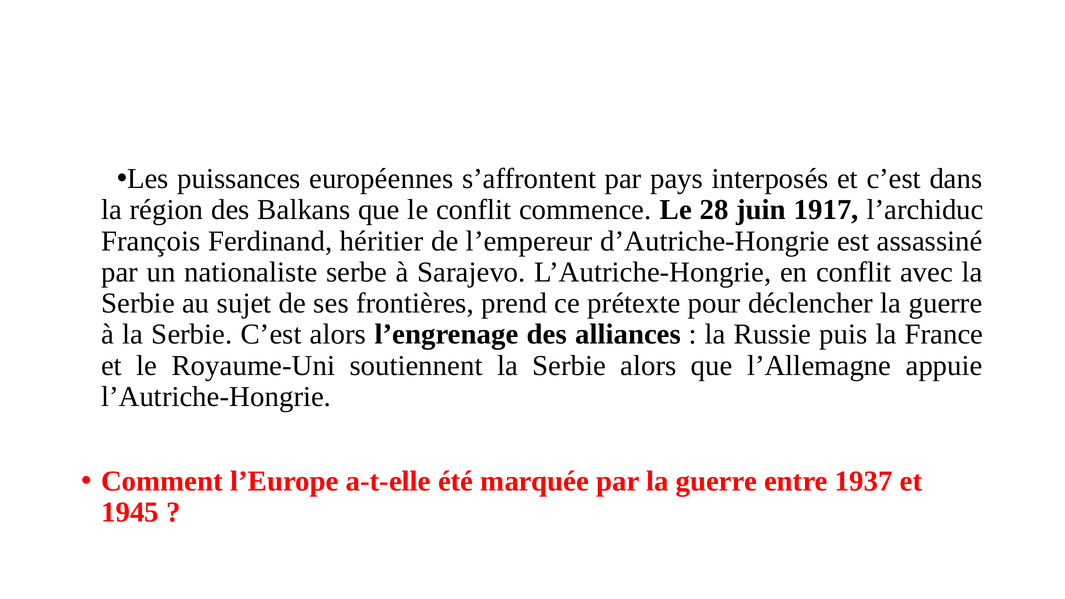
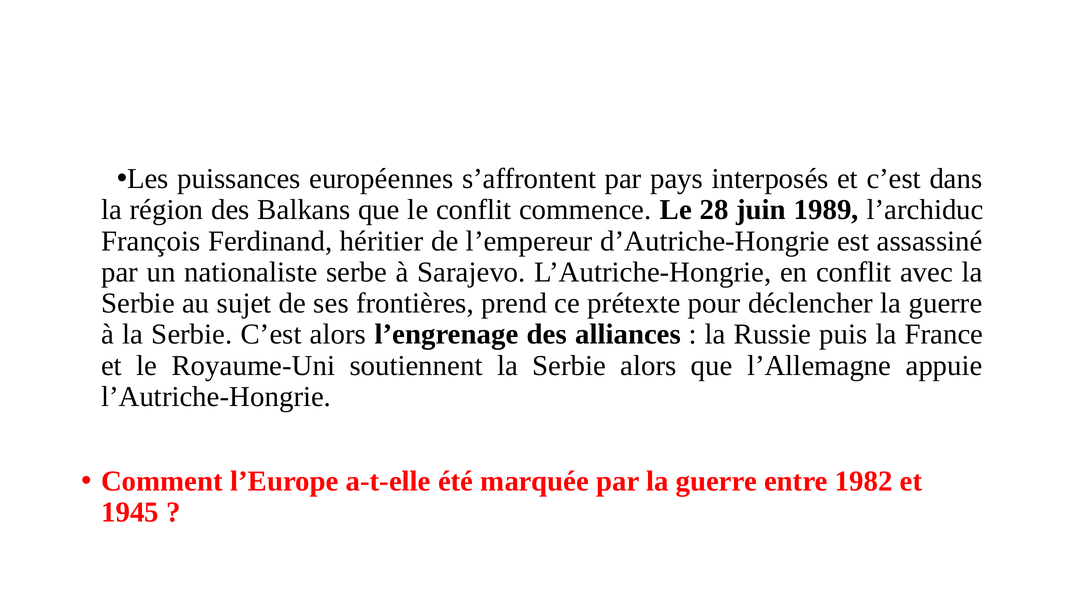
1917: 1917 -> 1989 (826, 210)
1937: 1937 -> 1982 (864, 481)
